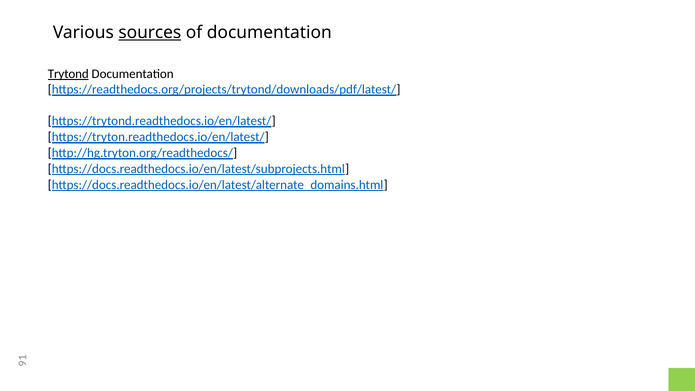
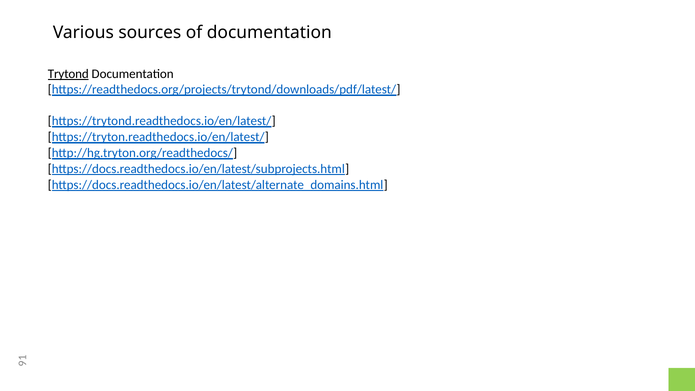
sources underline: present -> none (150, 33)
